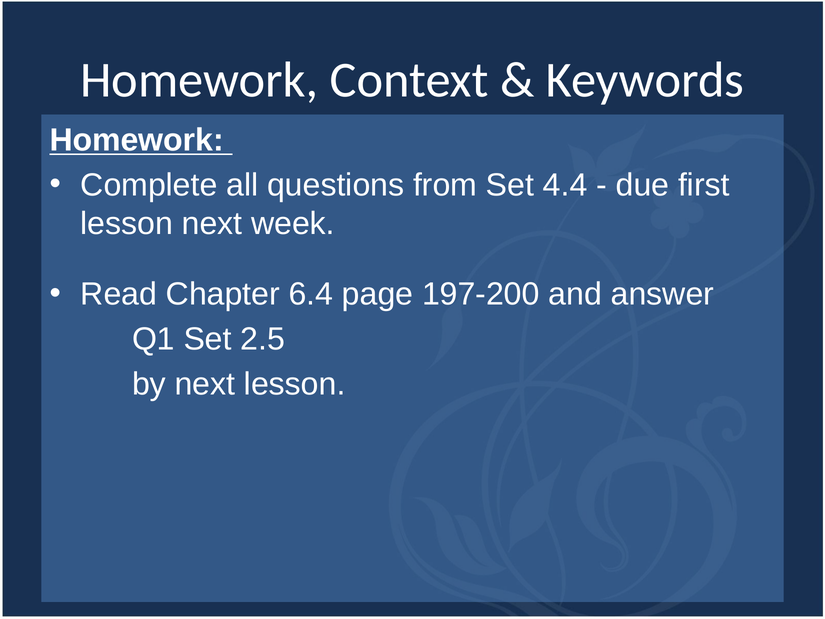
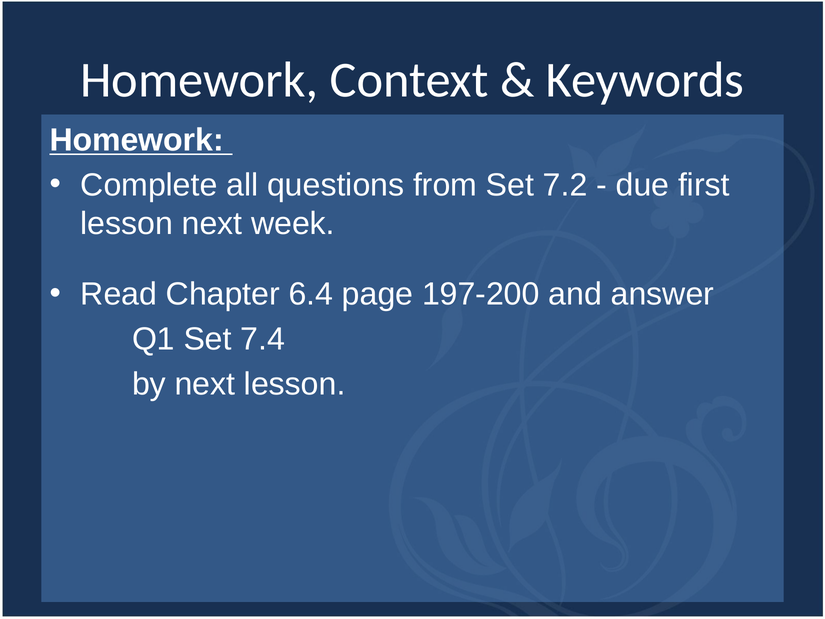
4.4: 4.4 -> 7.2 (565, 185)
2.5: 2.5 -> 7.4 (263, 339)
